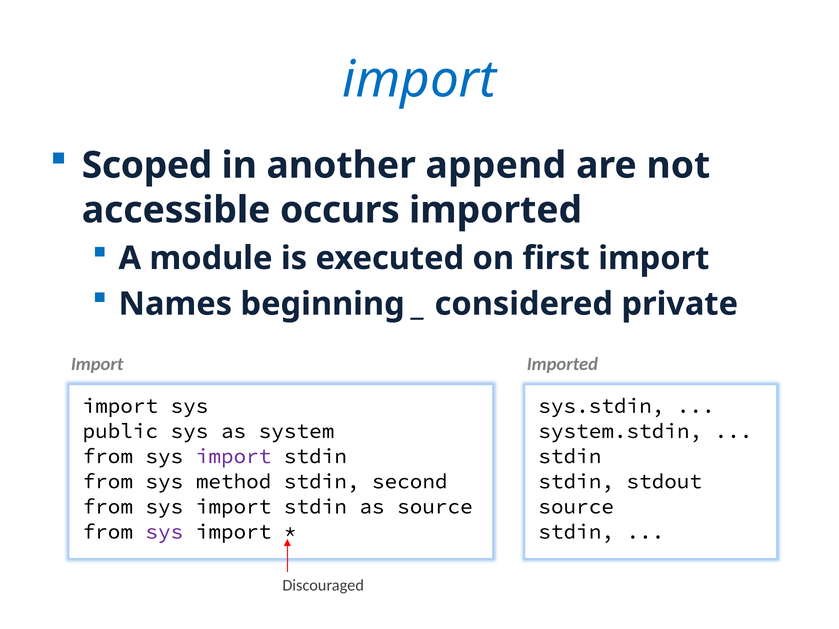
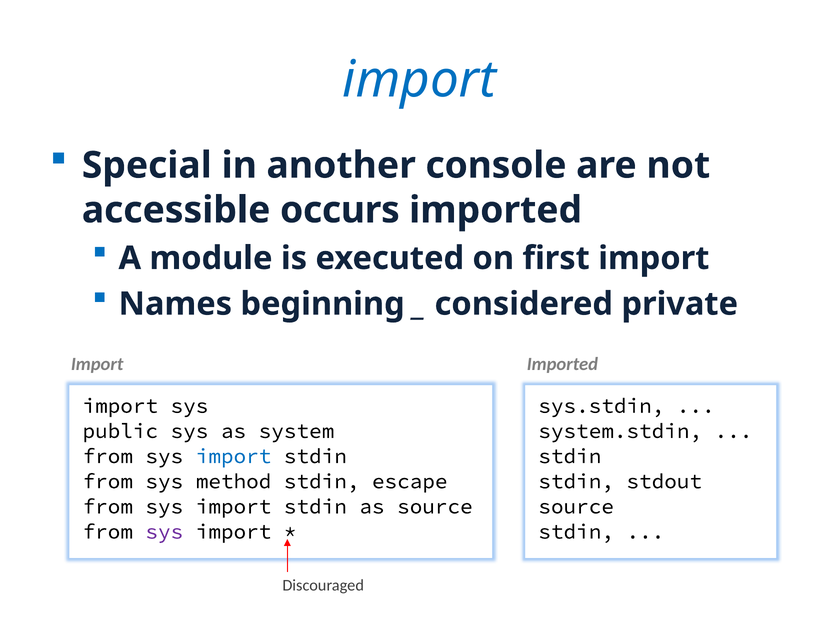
Scoped: Scoped -> Special (147, 165)
append: append -> console (496, 165)
import colour: purple -> blue (234, 456)
second: second -> escape (410, 482)
